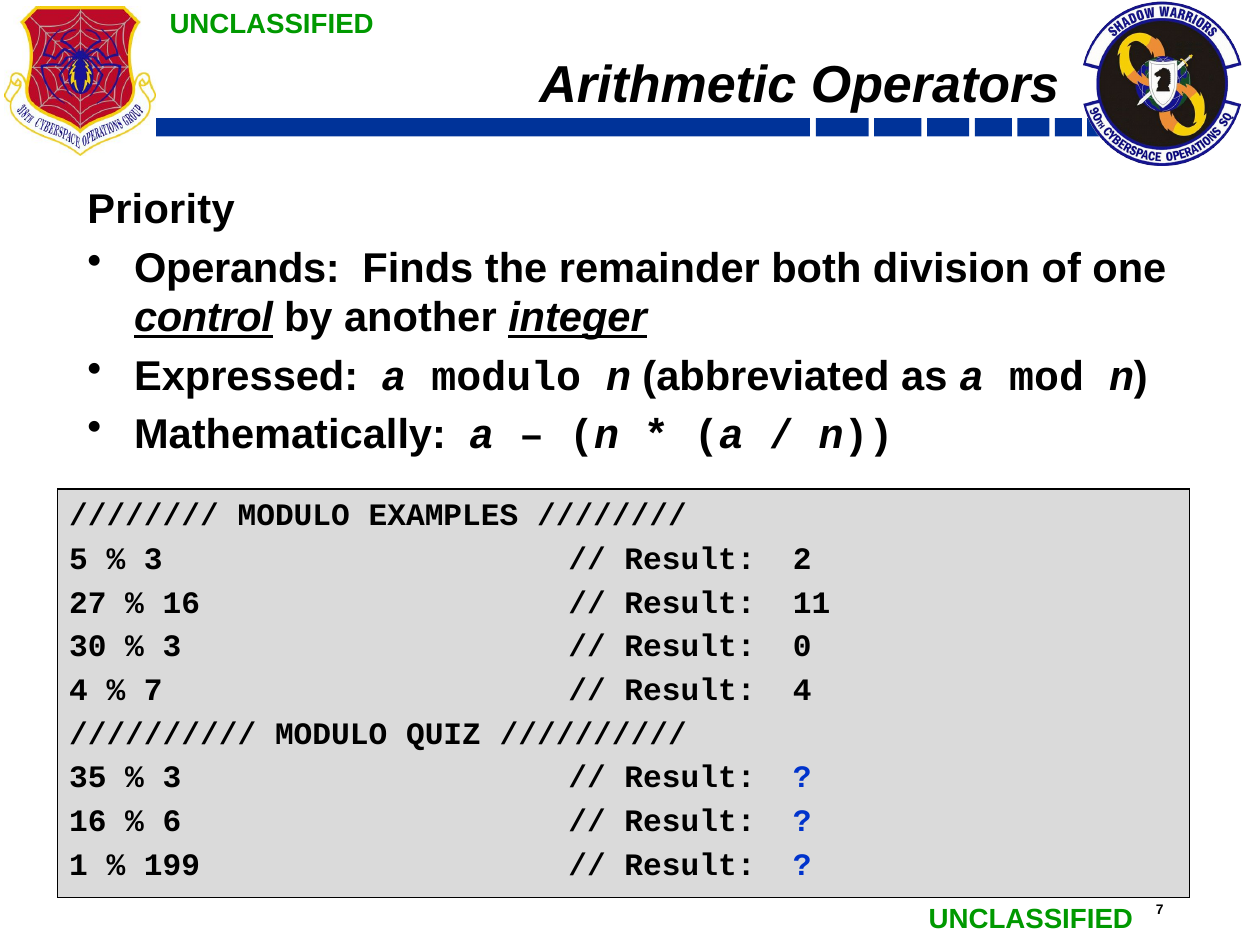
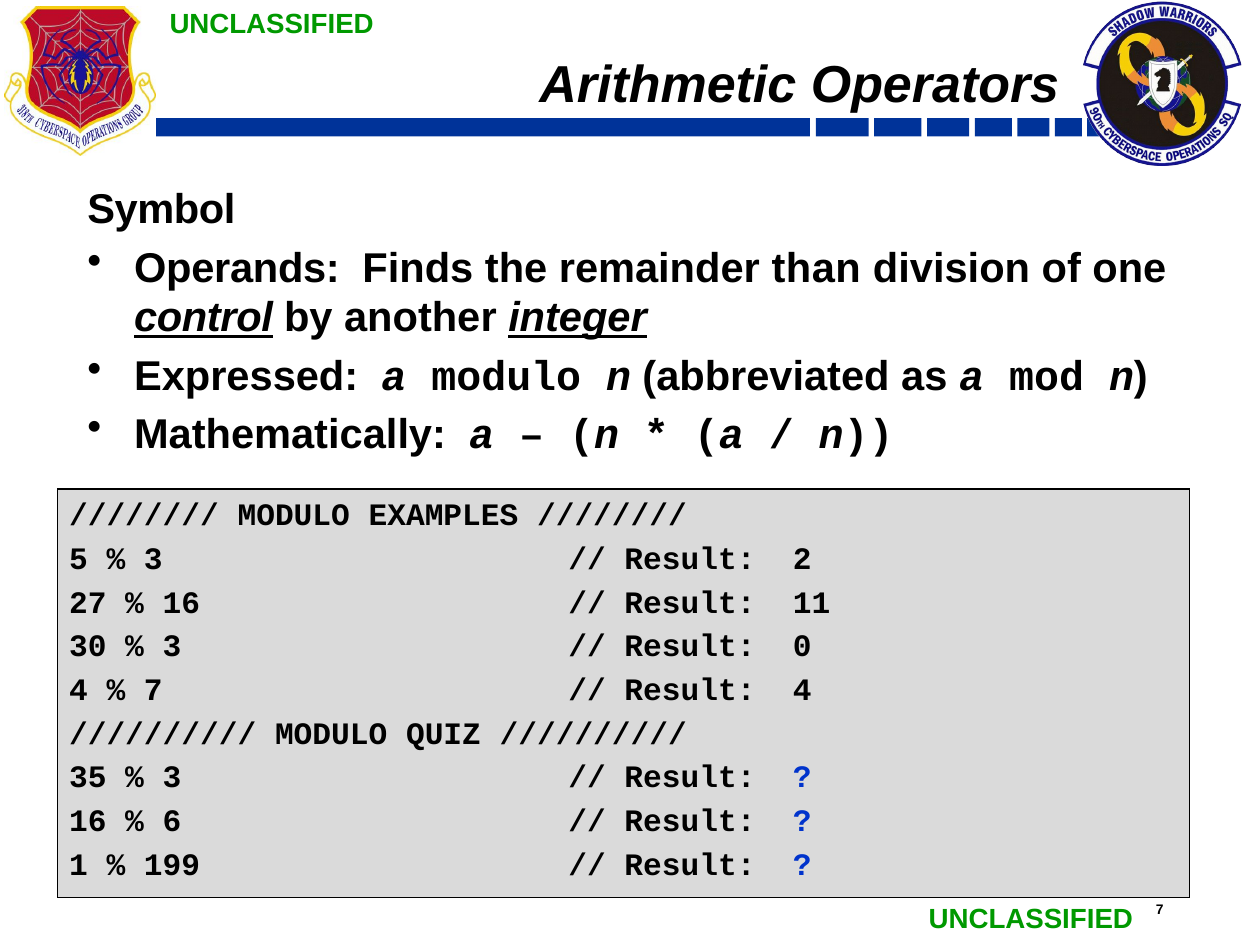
Priority: Priority -> Symbol (161, 210)
both: both -> than (816, 268)
